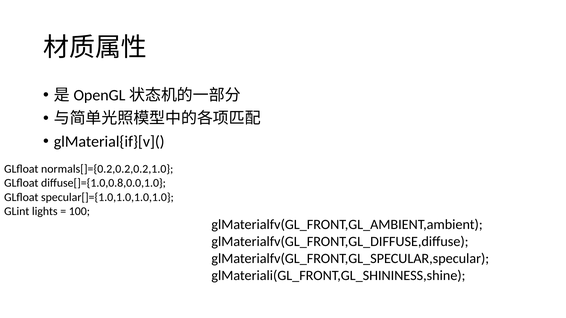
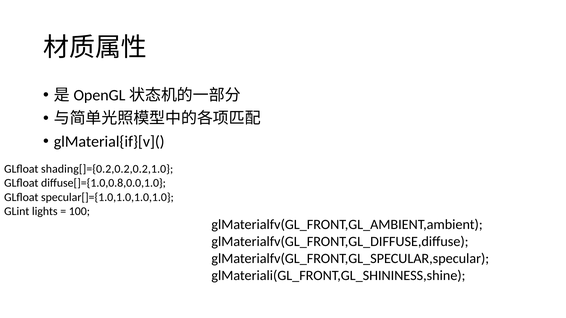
normals[]={0.2,0.2,0.2,1.0: normals[]={0.2,0.2,0.2,1.0 -> shading[]={0.2,0.2,0.2,1.0 (107, 169)
